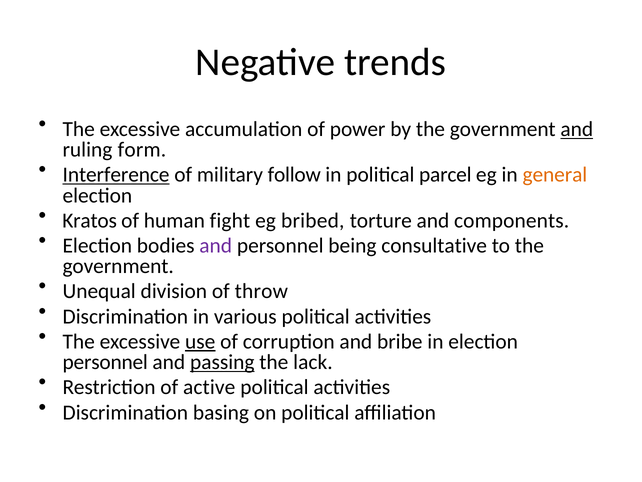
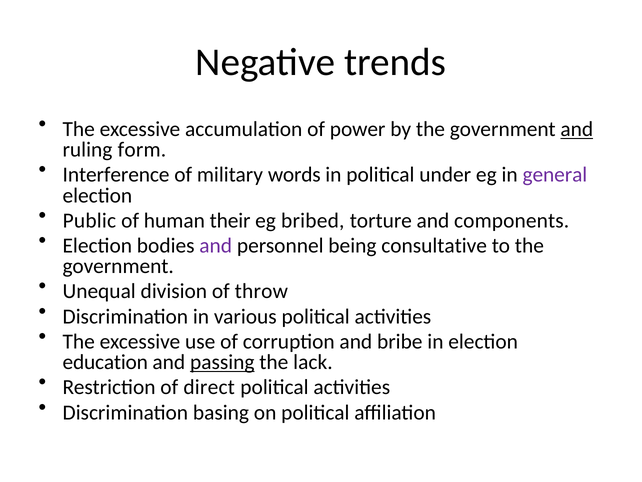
Interference underline: present -> none (116, 175)
follow: follow -> words (294, 175)
parcel: parcel -> under (445, 175)
general colour: orange -> purple (555, 175)
Kratos: Kratos -> Public (89, 220)
fight: fight -> their (230, 220)
use underline: present -> none (200, 341)
personnel: personnel -> education (105, 362)
active: active -> direct (209, 387)
